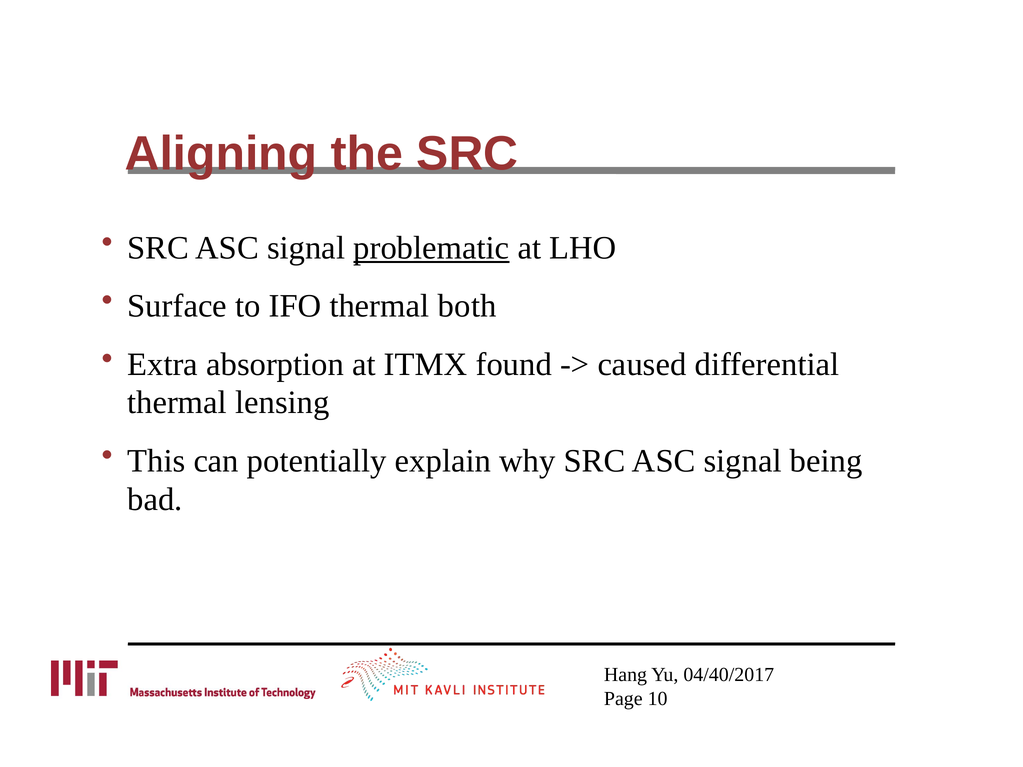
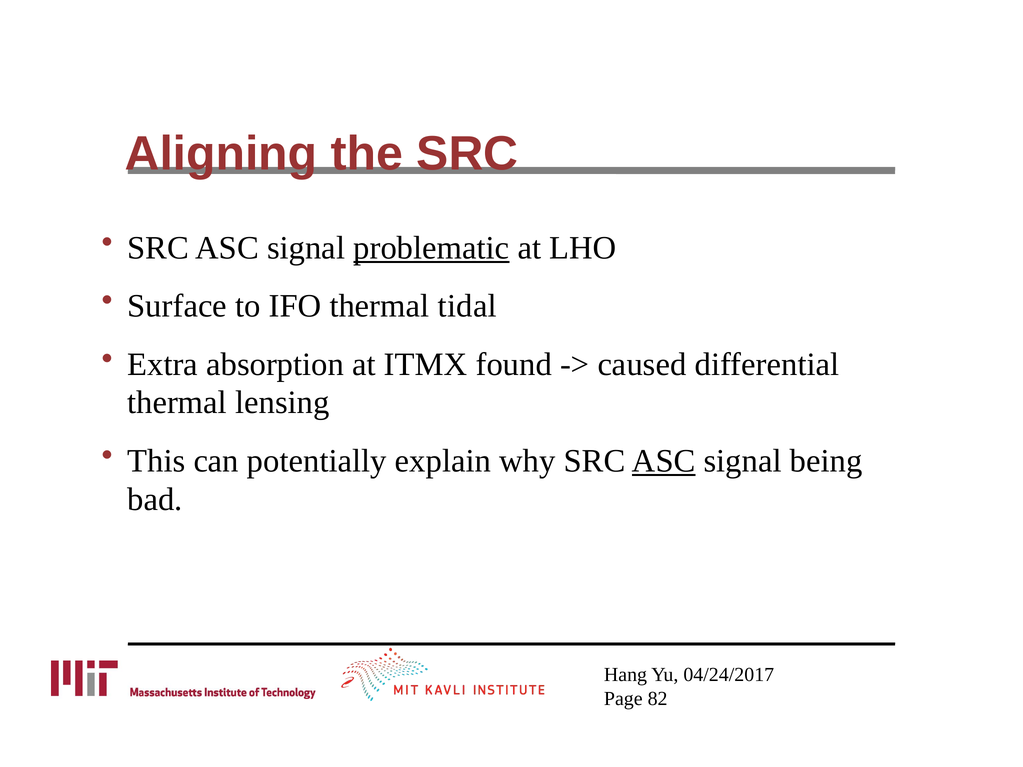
both: both -> tidal (467, 306)
ASC underline: none -> present (664, 461)
04/40/2017: 04/40/2017 -> 04/24/2017 (729, 675)
10: 10 -> 82 (658, 699)
